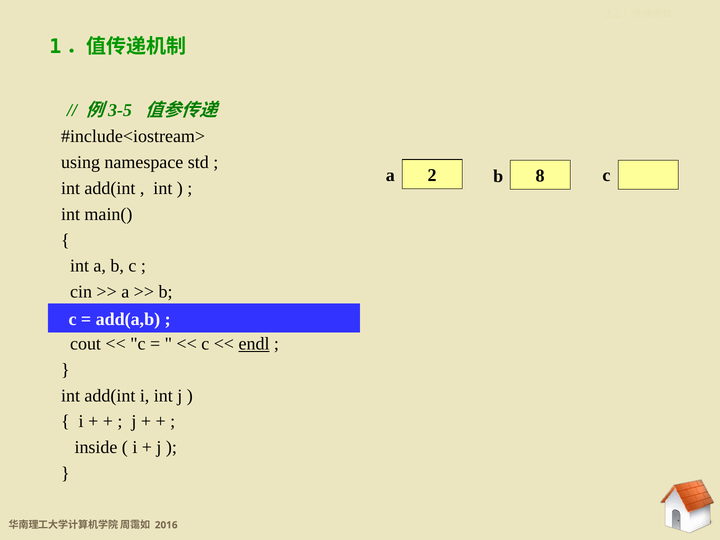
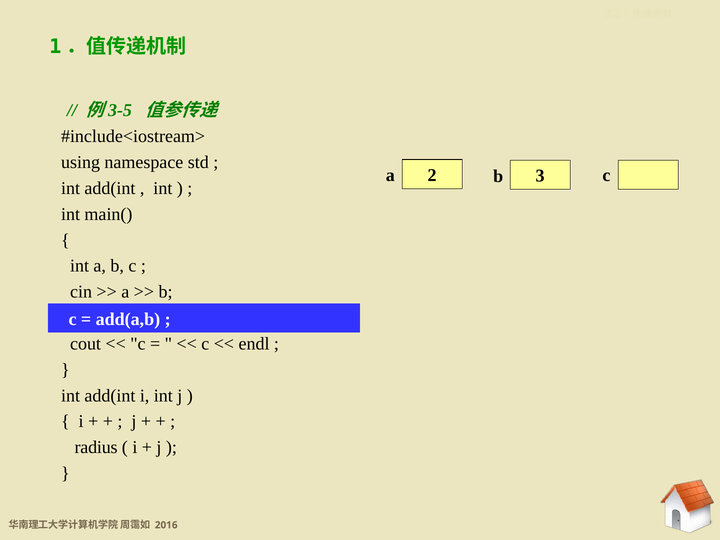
8: 8 -> 3 (540, 176)
endl underline: present -> none (254, 344)
inside: inside -> radius (96, 447)
